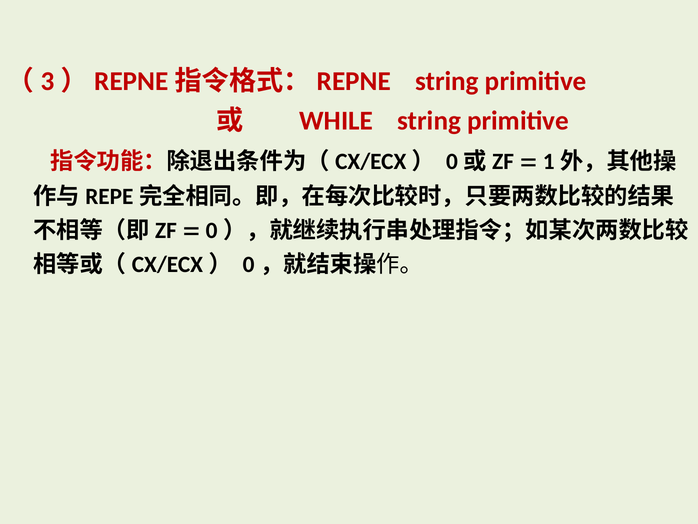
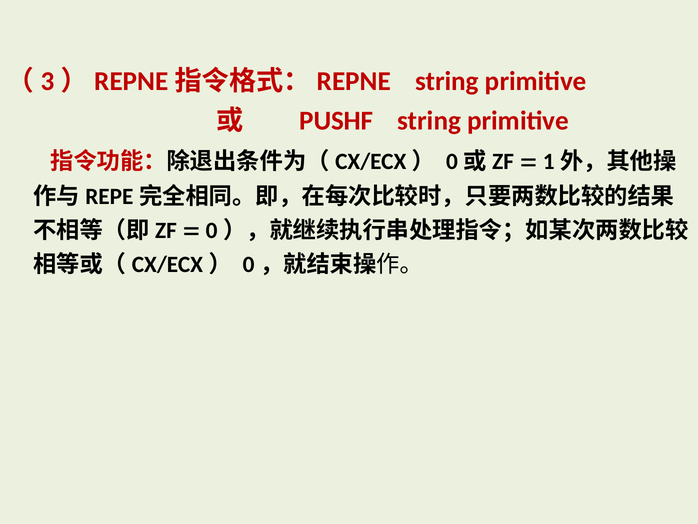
WHILE: WHILE -> PUSHF (336, 121)
